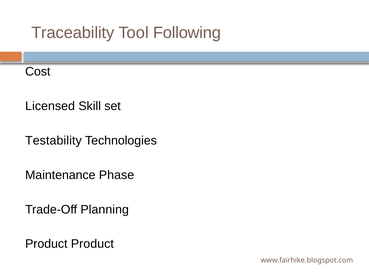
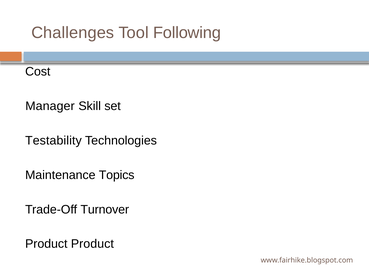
Traceability: Traceability -> Challenges (73, 33)
Licensed: Licensed -> Manager (50, 106)
Phase: Phase -> Topics (117, 175)
Planning: Planning -> Turnover (105, 209)
